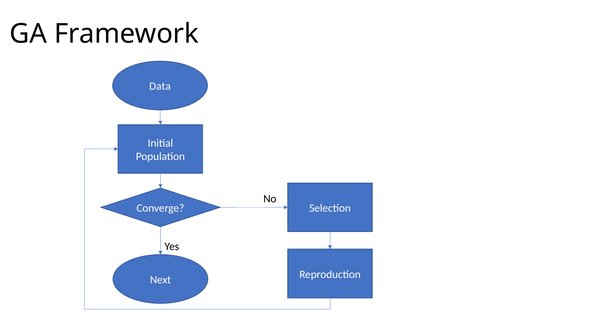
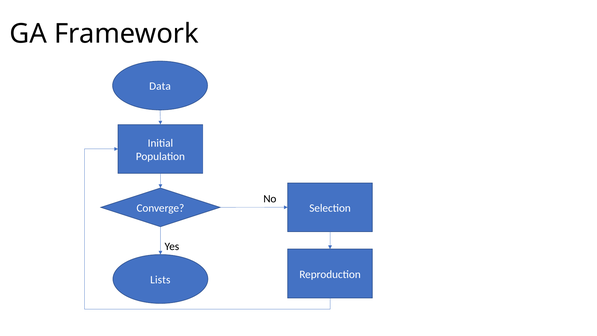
Next: Next -> Lists (160, 280)
